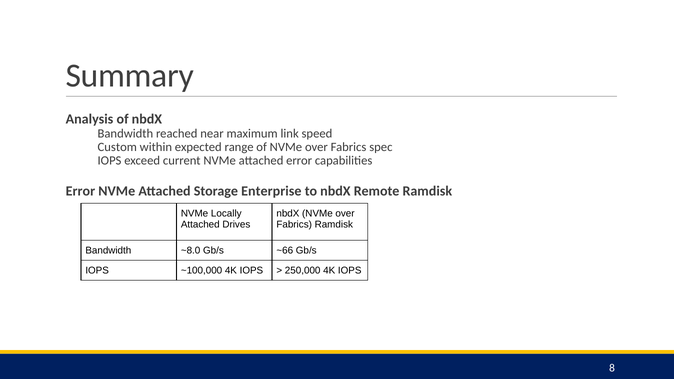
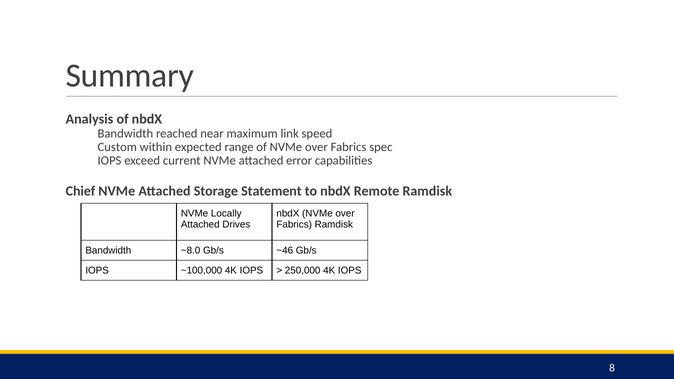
Error: Error -> Chief (80, 191)
Enterprise: Enterprise -> Statement (271, 191)
~66: ~66 -> ~46 (285, 251)
